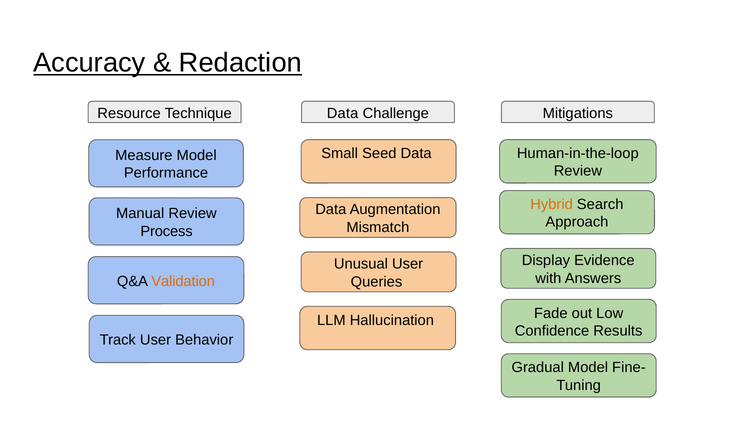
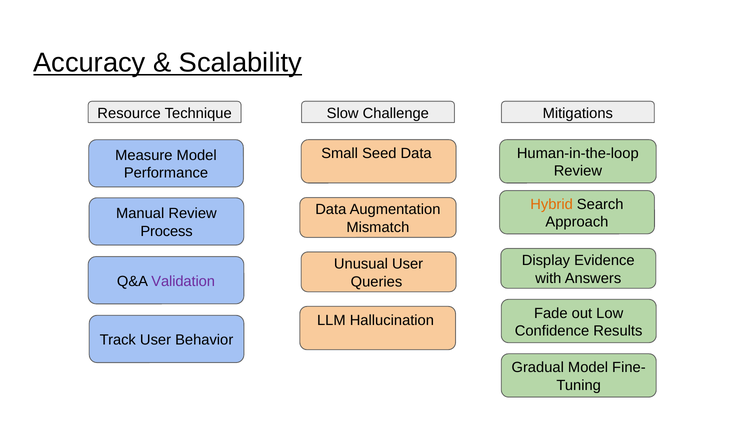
Redaction: Redaction -> Scalability (240, 63)
Data: Data -> Slow (343, 113)
Validation colour: orange -> purple (183, 281)
